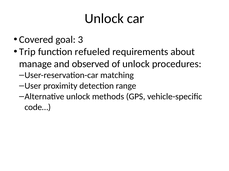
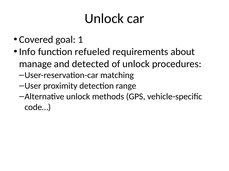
3: 3 -> 1 (80, 40)
Trip: Trip -> Info (27, 52)
observed: observed -> detected (91, 64)
